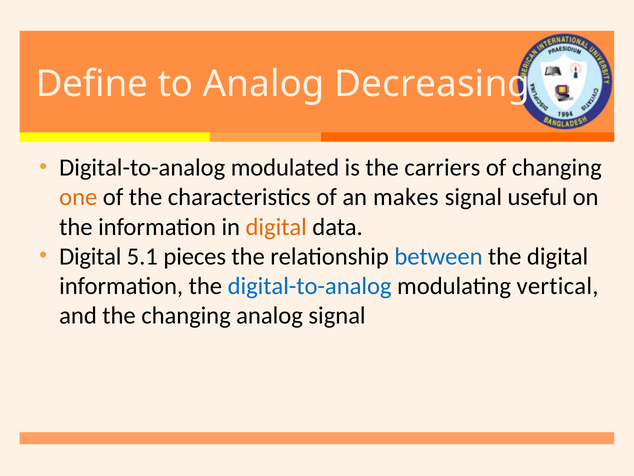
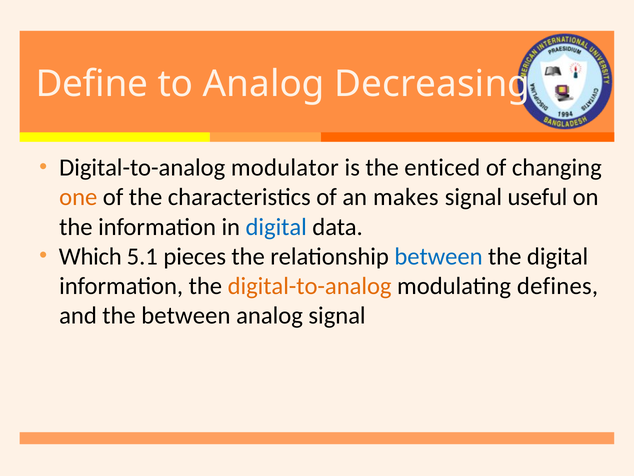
modulated: modulated -> modulator (285, 168)
carriers: carriers -> enticed (442, 168)
digital colour: orange -> blue (276, 227)
Digital: Digital -> Which (90, 256)
digital-to-analog colour: blue -> orange (310, 286)
vertical: vertical -> defines (558, 286)
the changing: changing -> between (186, 315)
